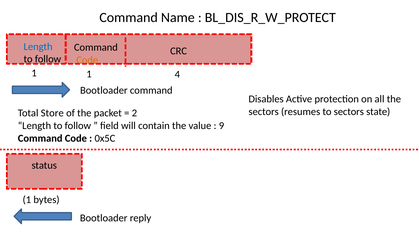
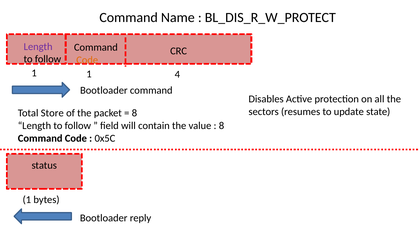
Length colour: blue -> purple (38, 47)
to sectors: sectors -> update (349, 111)
2: 2 -> 8 (134, 113)
9: 9 -> 8 (222, 126)
